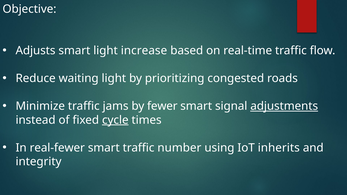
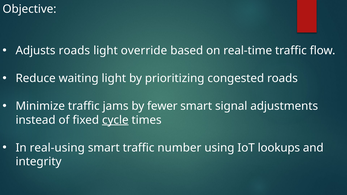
Adjusts smart: smart -> roads (74, 51)
increase: increase -> override (144, 51)
adjustments underline: present -> none (284, 106)
real-fewer: real-fewer -> real-using (57, 148)
inherits: inherits -> lookups (279, 148)
